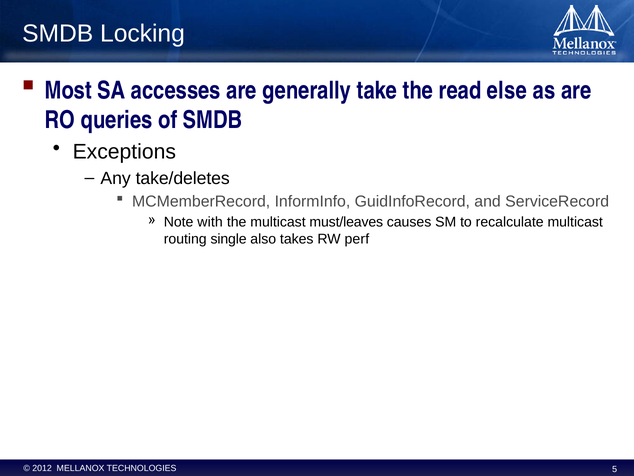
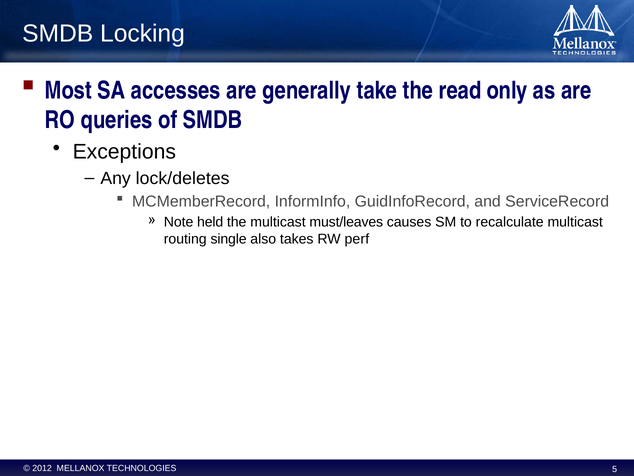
else: else -> only (507, 90)
take/deletes: take/deletes -> lock/deletes (183, 178)
with: with -> held (210, 222)
